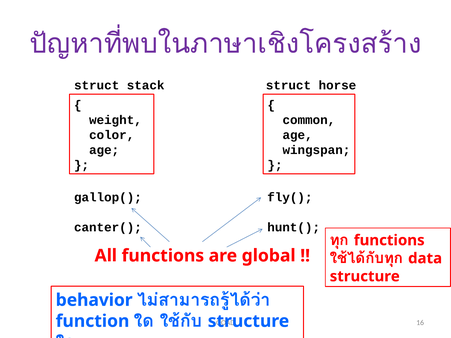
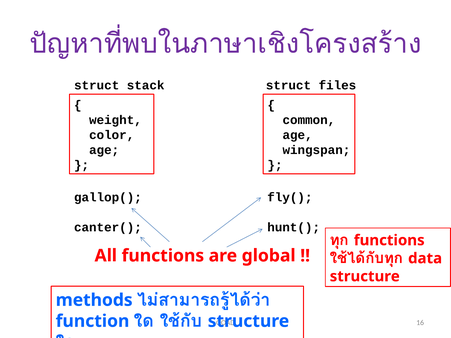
horse: horse -> files (337, 85)
behavior: behavior -> methods (94, 300)
